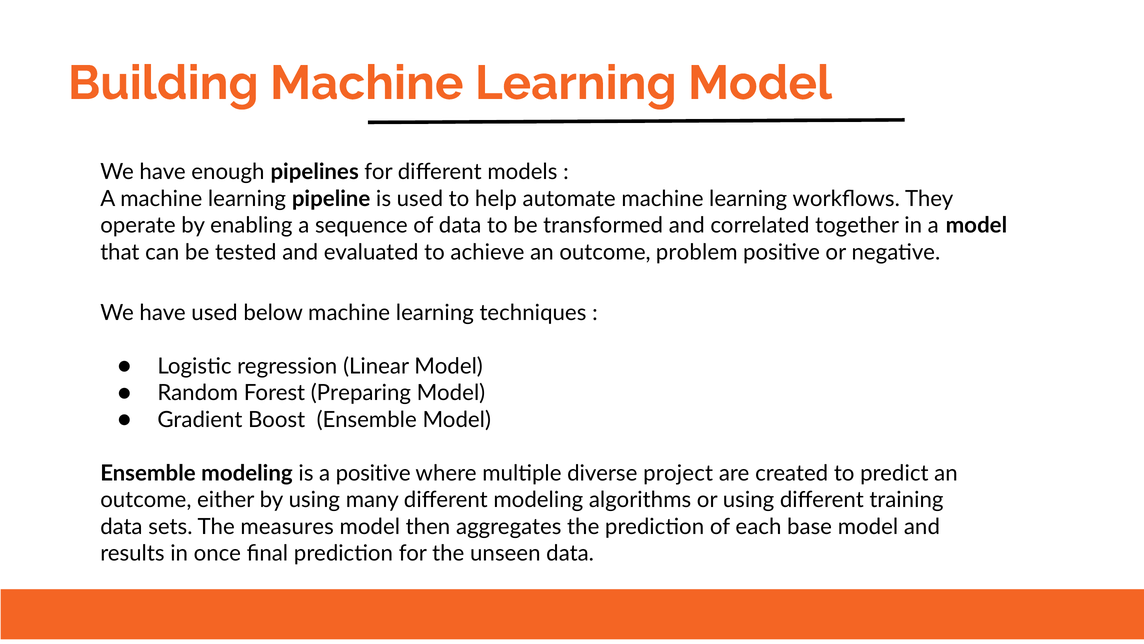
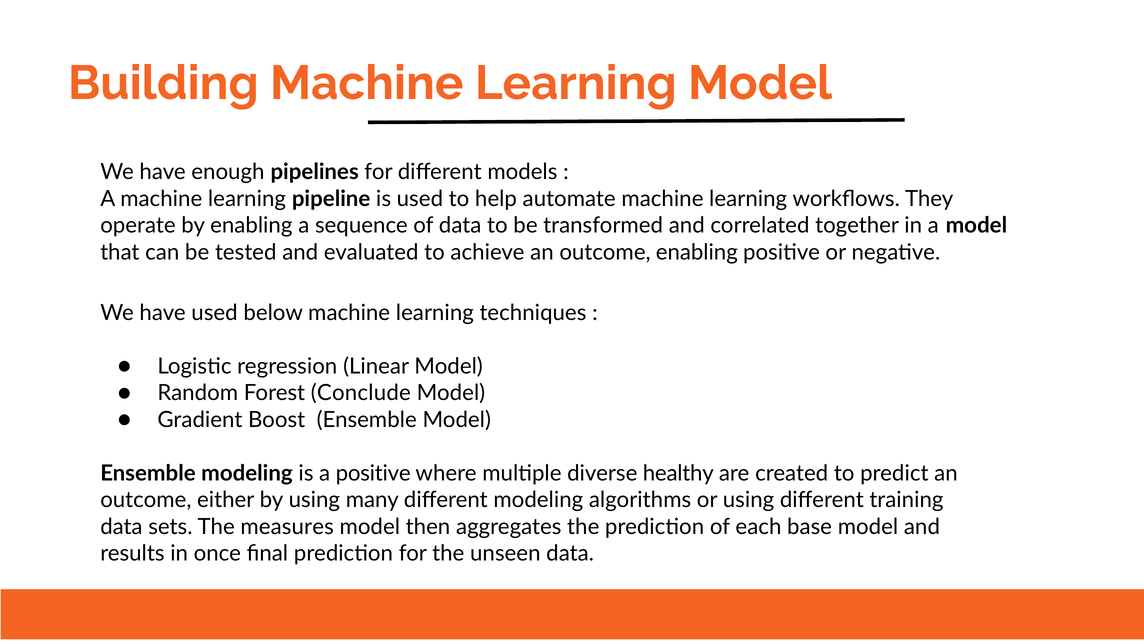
outcome problem: problem -> enabling (697, 252)
Preparing: Preparing -> Conclude (361, 393)
project: project -> healthy (678, 473)
